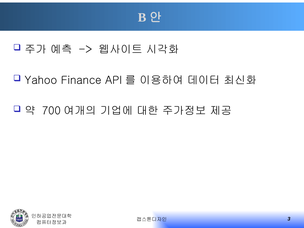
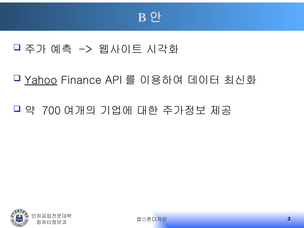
Yahoo underline: none -> present (41, 80)
